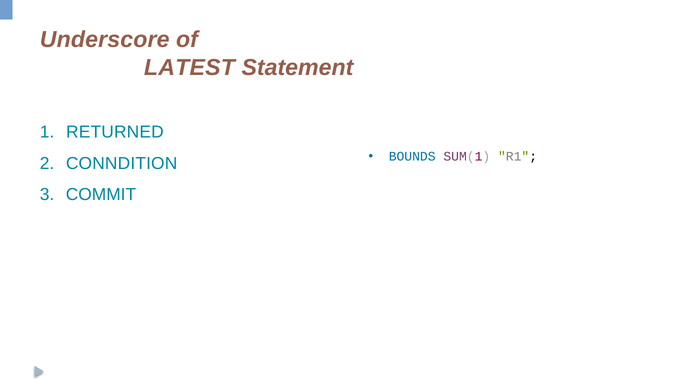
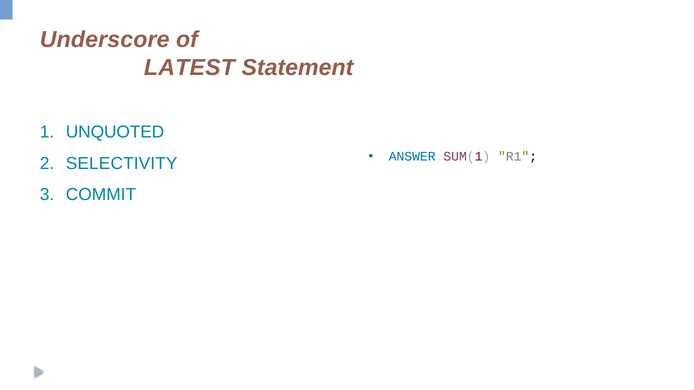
RETURNED: RETURNED -> UNQUOTED (115, 132)
BOUNDS: BOUNDS -> ANSWER (412, 157)
CONNDITION: CONNDITION -> SELECTIVITY (122, 164)
